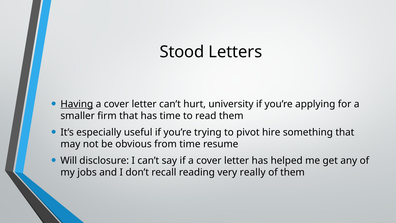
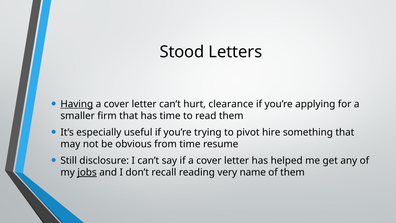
university: university -> clearance (231, 104)
Will: Will -> Still (69, 160)
jobs underline: none -> present (87, 172)
really: really -> name (253, 172)
